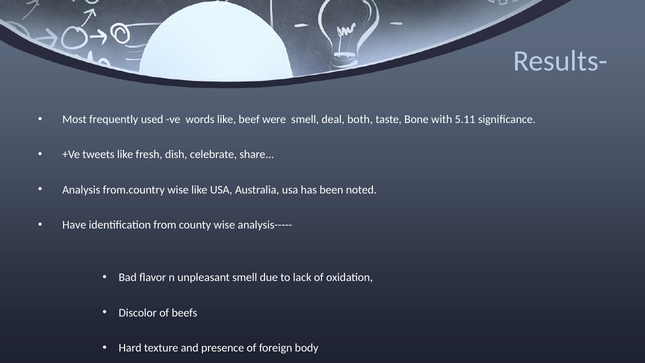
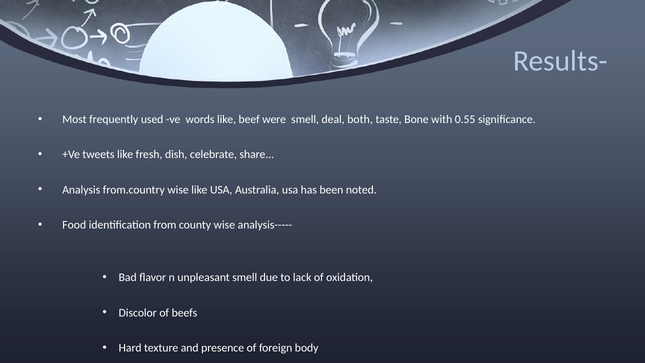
5.11: 5.11 -> 0.55 (465, 119)
Have: Have -> Food (74, 225)
